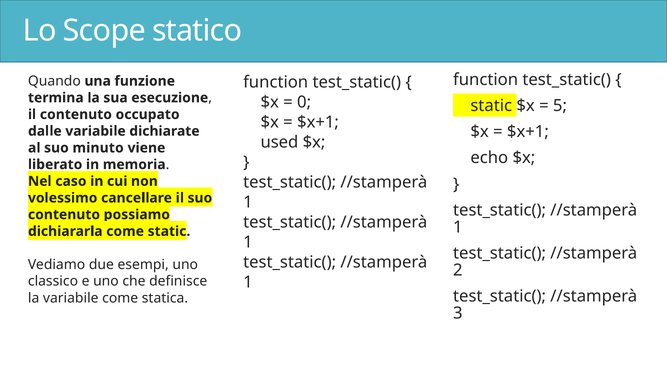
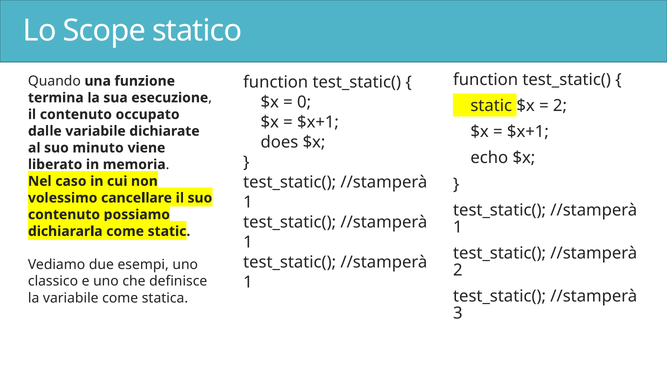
5: 5 -> 2 (560, 106)
used: used -> does (279, 142)
